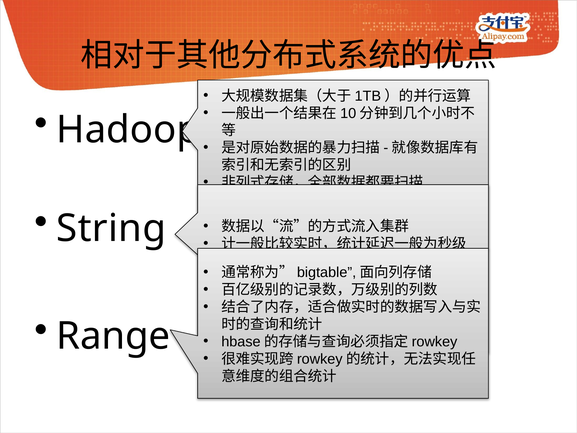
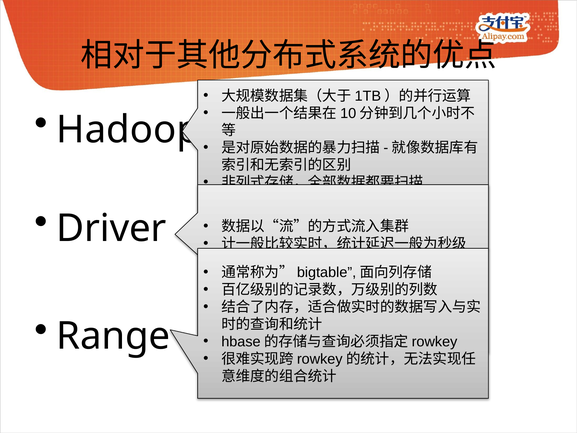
String: String -> Driver (111, 228)
